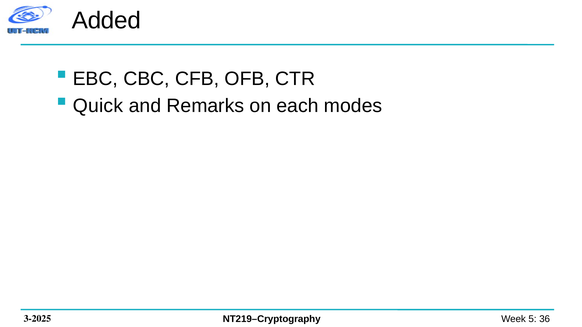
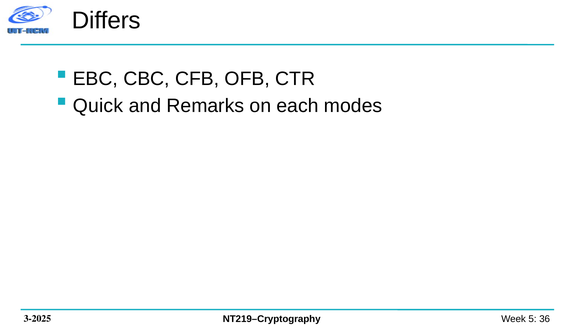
Added: Added -> Differs (106, 21)
